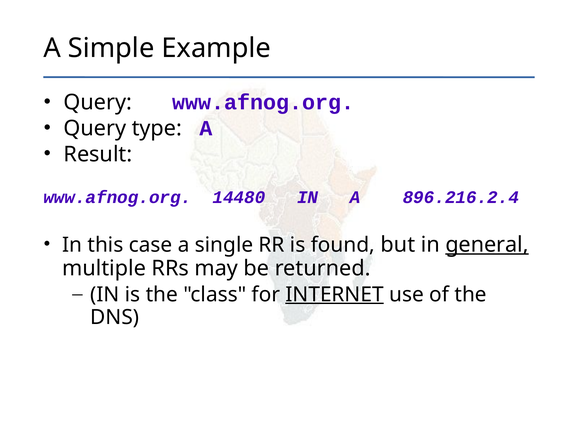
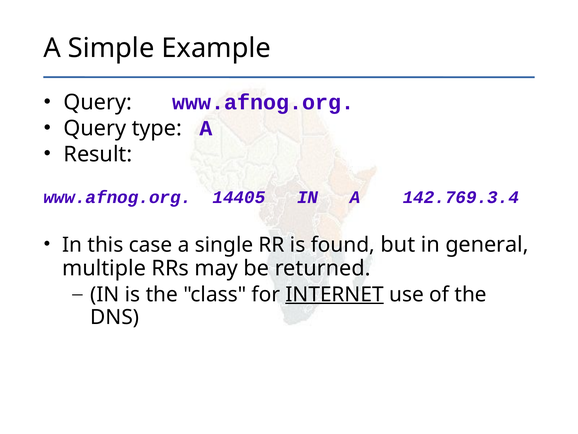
14480: 14480 -> 14405 (239, 197)
896.216.2.4: 896.216.2.4 -> 142.769.3.4 (461, 197)
general underline: present -> none (487, 244)
